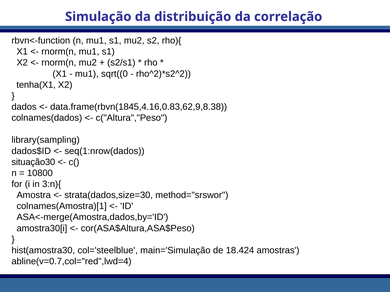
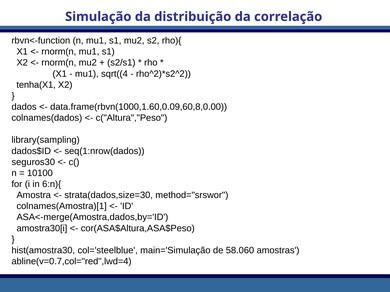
sqrt((0: sqrt((0 -> sqrt((4 (114, 74)
data.frame(rbvn(1845,4.16,0.83,62,9,8.38: data.frame(rbvn(1845,4.16,0.83,62,9,8.38 -> data.frame(rbvn(1000,1.60,0.09,60,8,0.00 (139, 107)
situação30: situação30 -> seguros30 (33, 162)
10800: 10800 -> 10100 (40, 173)
3:n){: 3:n){ -> 6:n){ (52, 184)
18.424: 18.424 -> 58.060 (240, 251)
